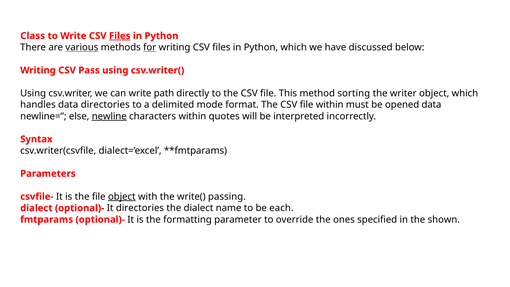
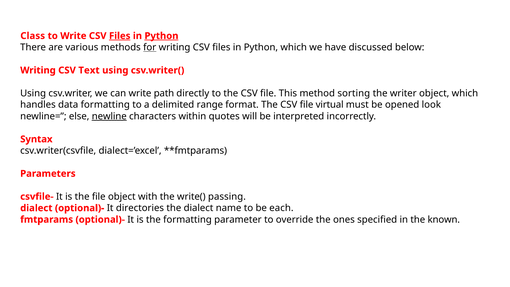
Python underline: none -> present (161, 36)
various underline: present -> none (82, 47)
Pass: Pass -> Text (89, 70)
data directories: directories -> formatting (105, 105)
mode: mode -> range (210, 105)
file within: within -> virtual (330, 105)
opened data: data -> look (431, 105)
object underline: present -> none (122, 196)
shown: shown -> known (444, 219)
